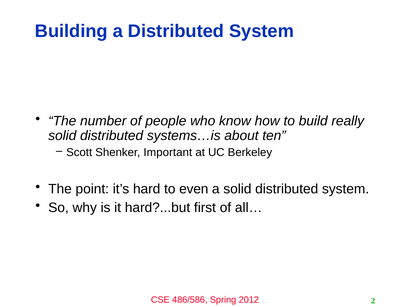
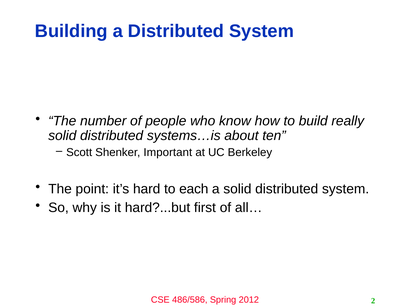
even: even -> each (194, 189)
